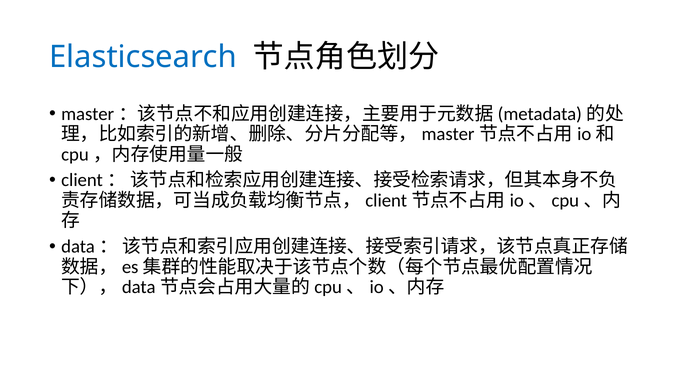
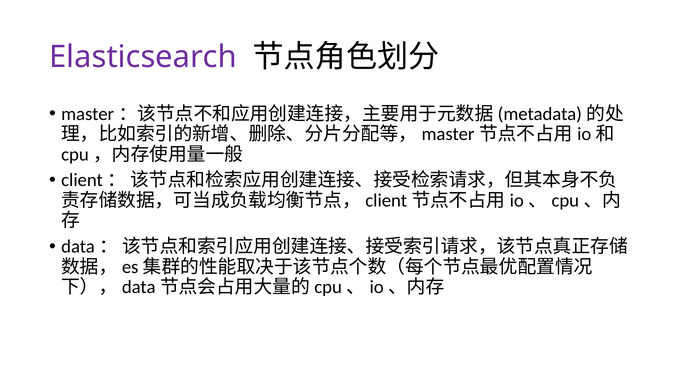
Elasticsearch colour: blue -> purple (143, 57)
